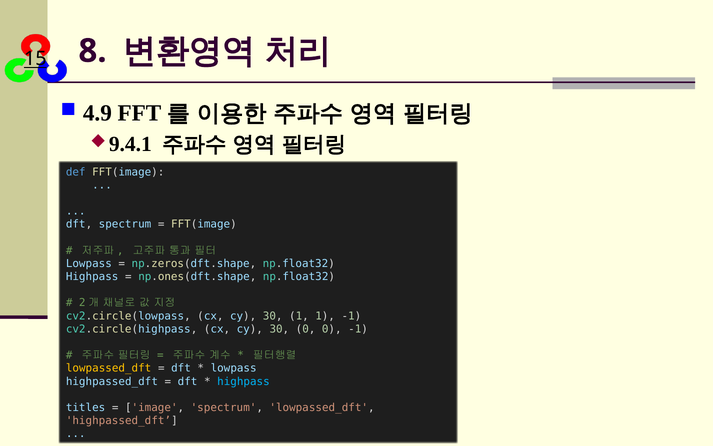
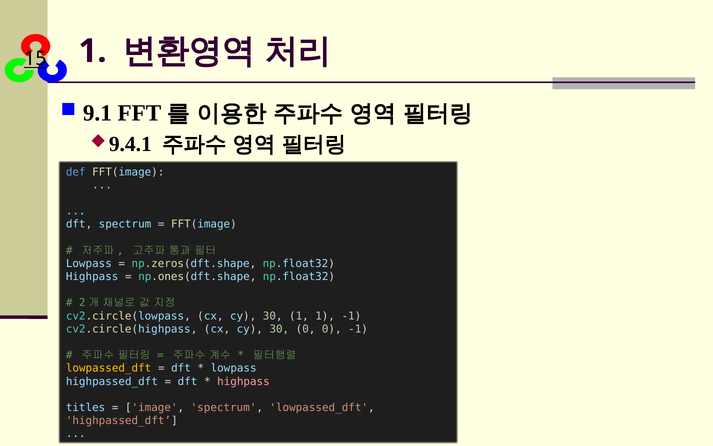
8: 8 -> 1 (93, 51)
4.9: 4.9 -> 9.1 (97, 113)
highpass colour: light blue -> pink (243, 381)
